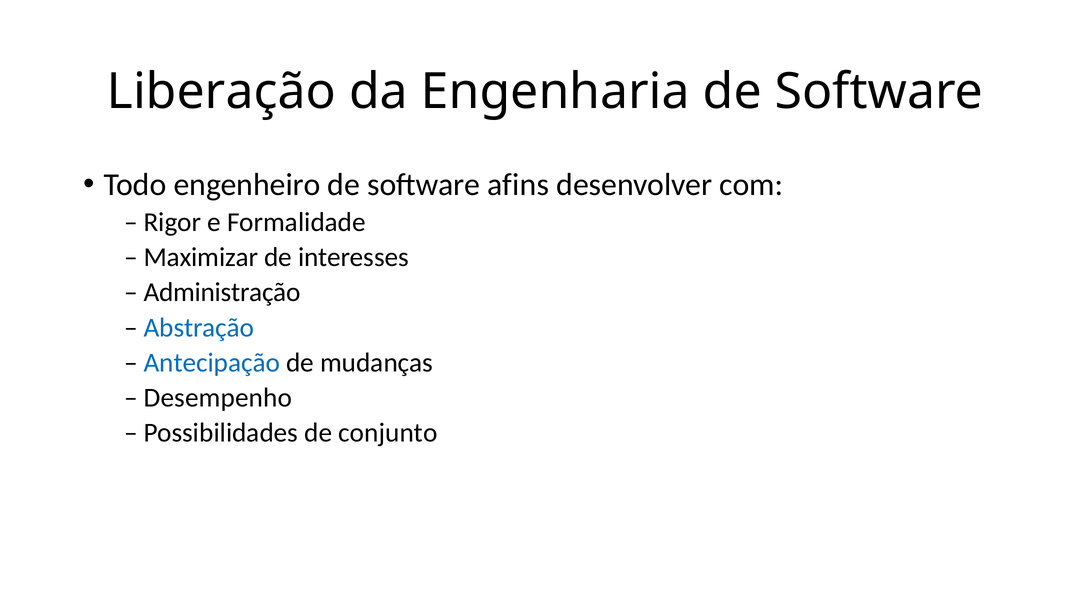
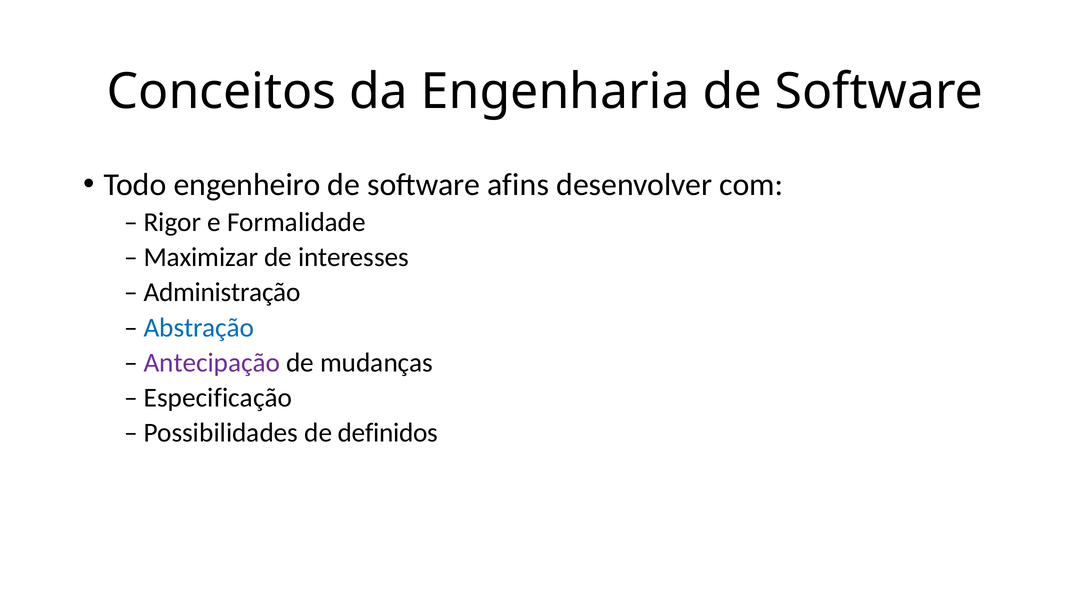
Liberação: Liberação -> Conceitos (222, 92)
Antecipação colour: blue -> purple (212, 363)
Desempenho: Desempenho -> Especificação (218, 398)
conjunto: conjunto -> definidos (388, 433)
